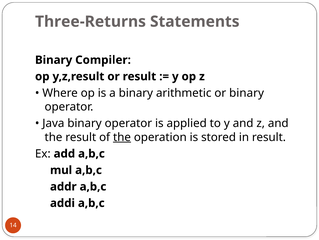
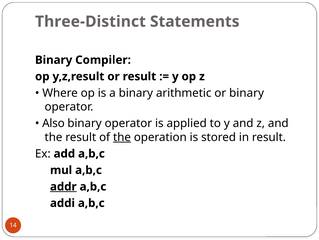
Three-Returns: Three-Returns -> Three-Distinct (90, 22)
Java: Java -> Also (53, 123)
addr underline: none -> present (63, 186)
